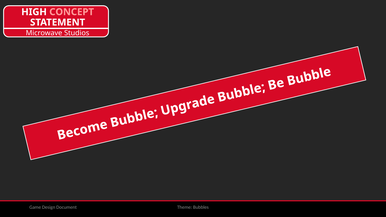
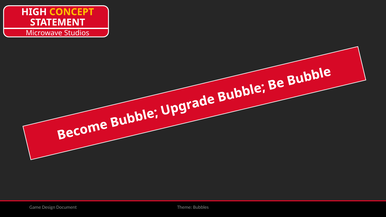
CONCEPT colour: pink -> yellow (72, 12)
